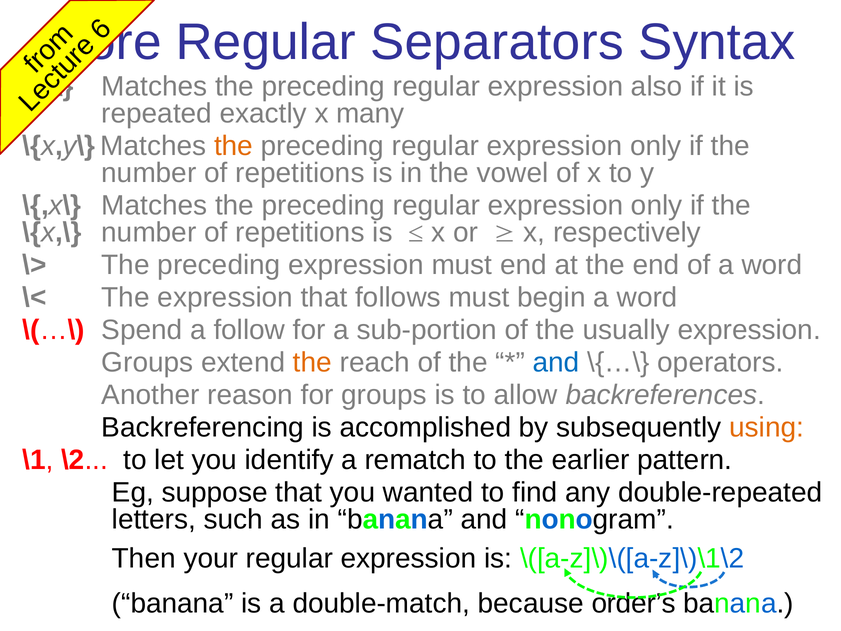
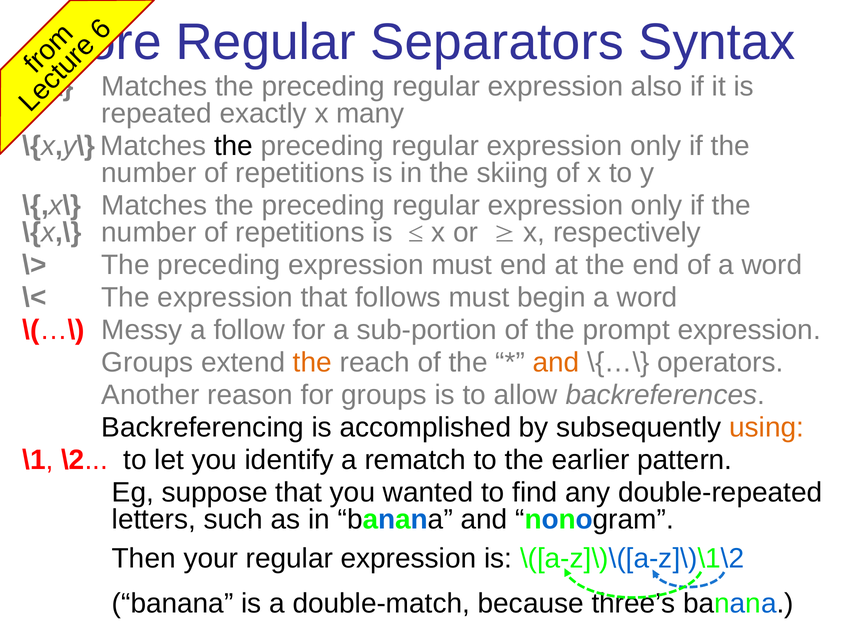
the colour: orange -> black (234, 146)
vowel: vowel -> skiing (513, 173)
Spend: Spend -> Messy (142, 330)
usually: usually -> prompt (626, 330)
and colour: blue -> orange (556, 362)
order’s: order’s -> three’s (633, 603)
